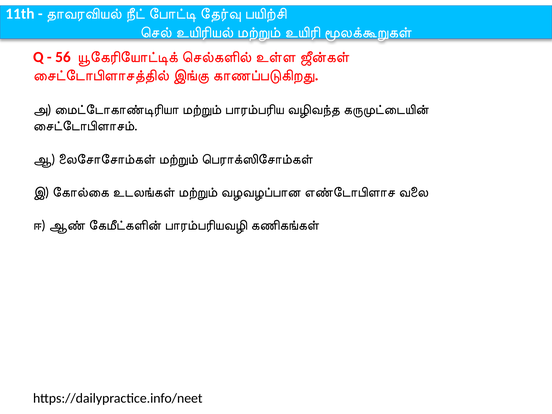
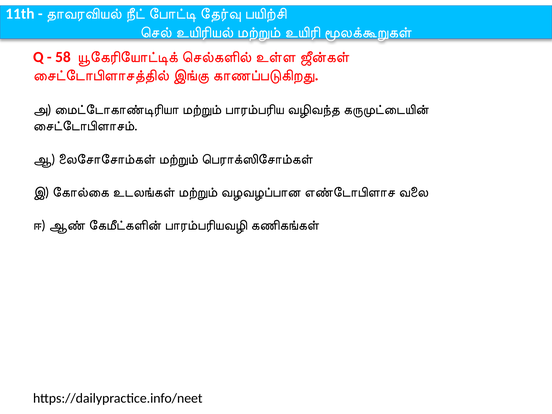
56: 56 -> 58 (63, 57)
